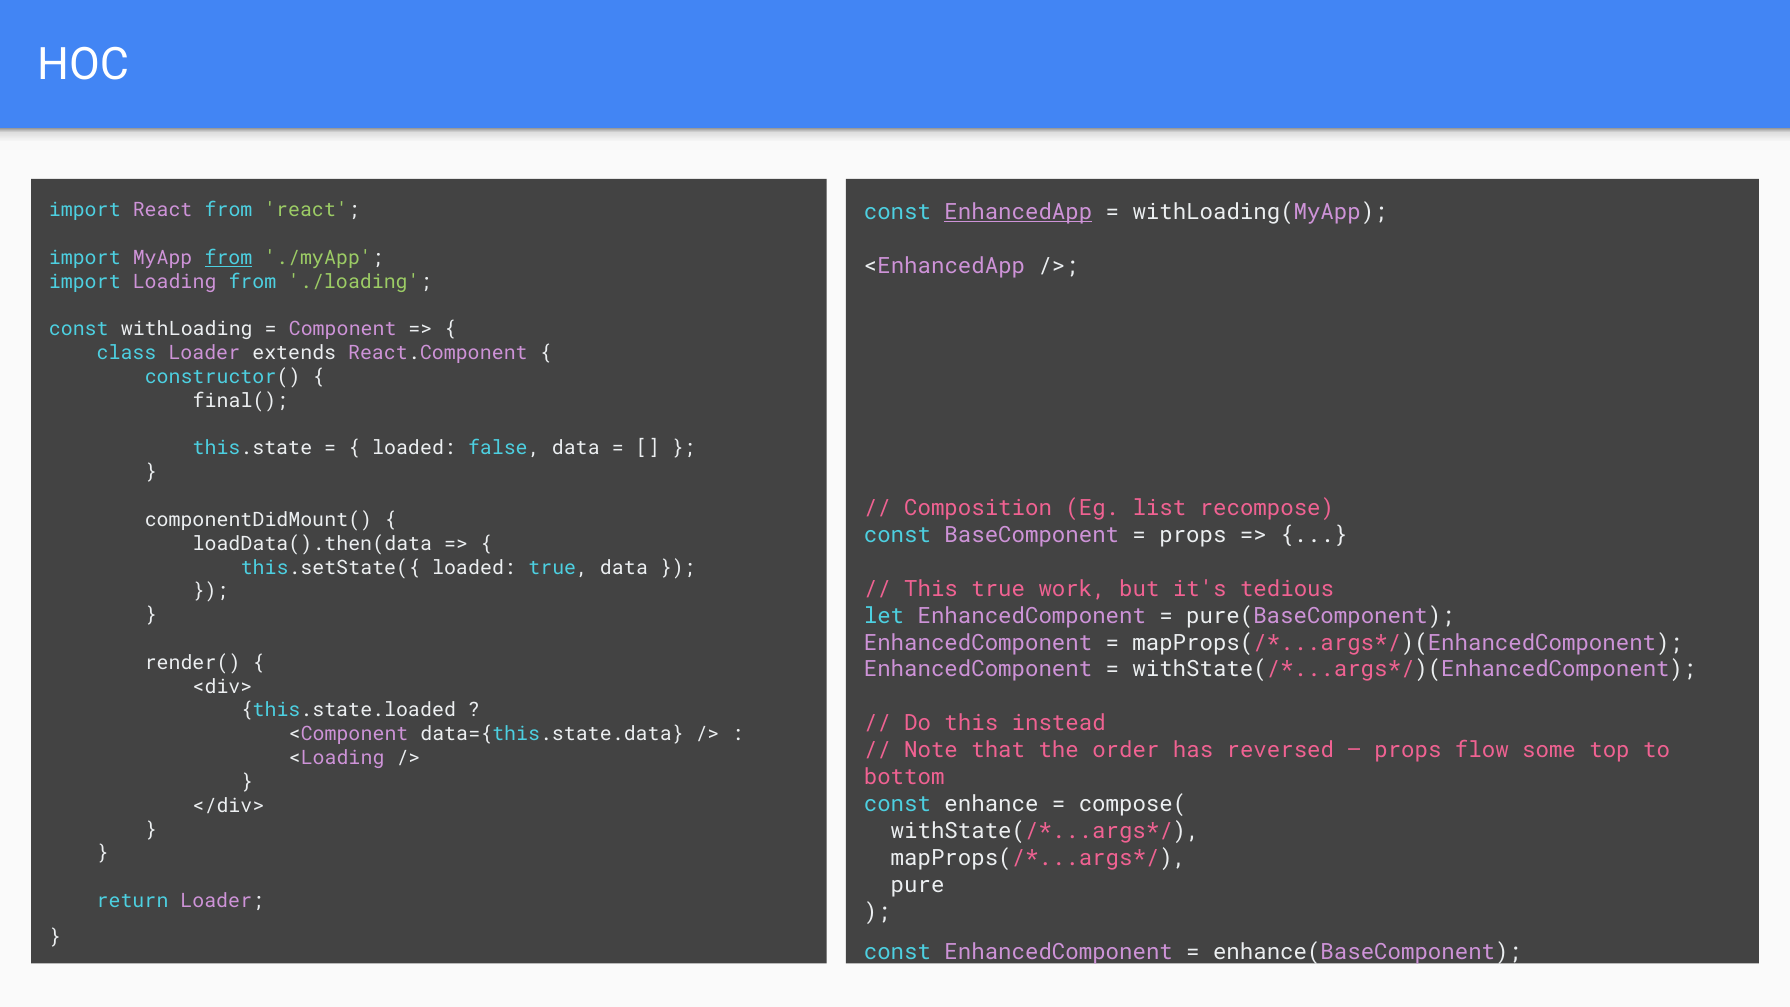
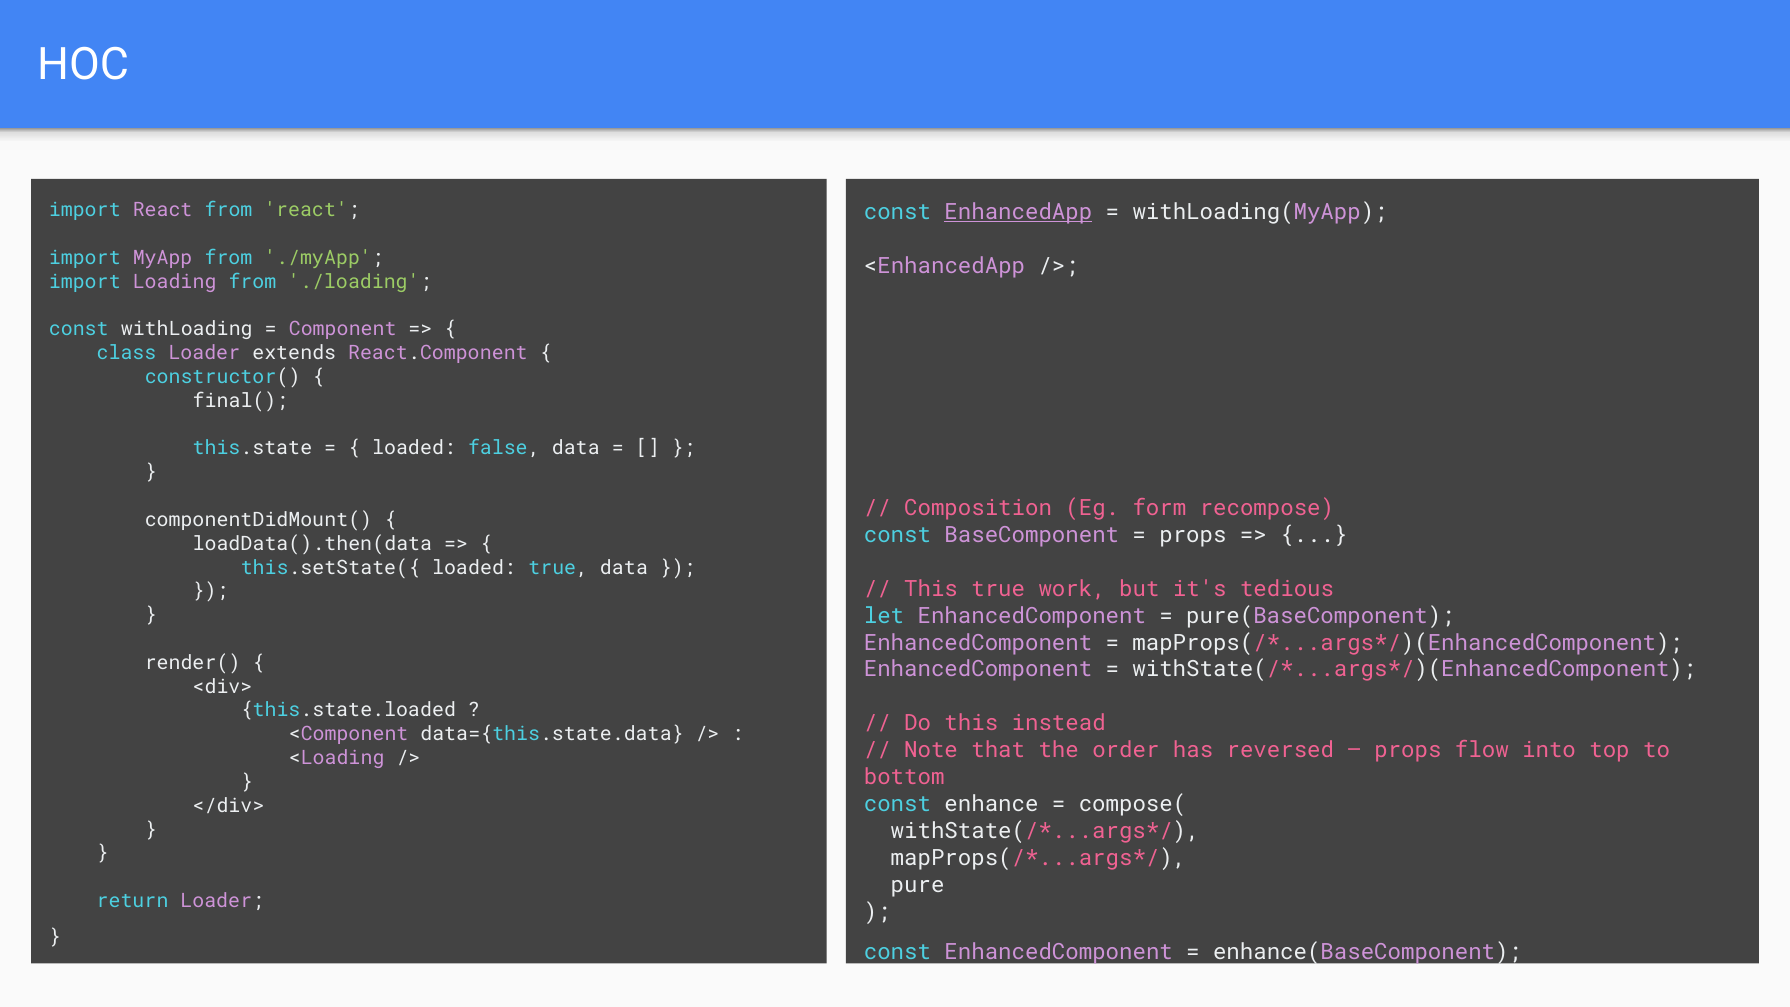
from underline: present -> none (228, 258)
list: list -> form (1159, 508)
some: some -> into (1549, 750)
